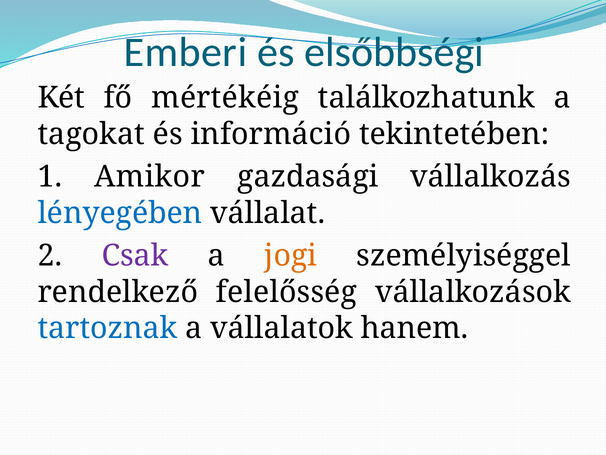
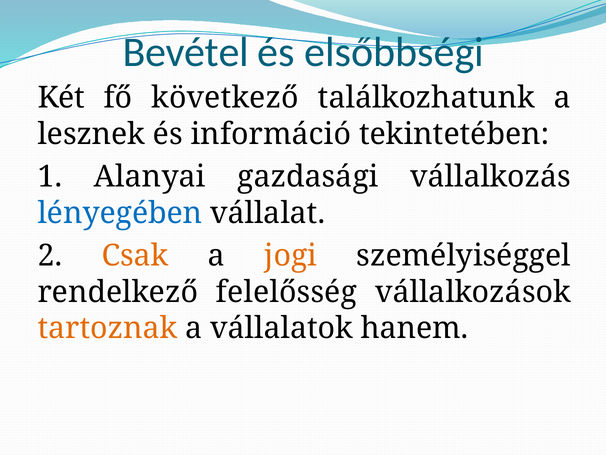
Emberi: Emberi -> Bevétel (186, 52)
mértékéig: mértékéig -> következő (225, 98)
tagokat: tagokat -> lesznek (91, 134)
Amikor: Amikor -> Alanyai (150, 177)
Csak colour: purple -> orange (135, 255)
tartoznak colour: blue -> orange (108, 328)
